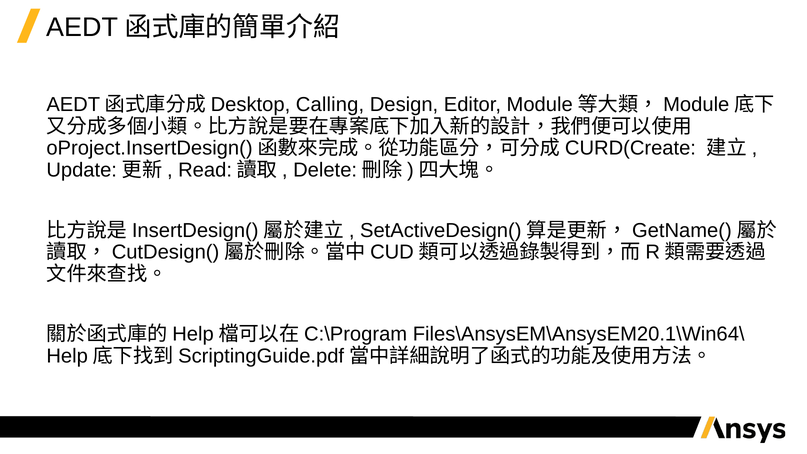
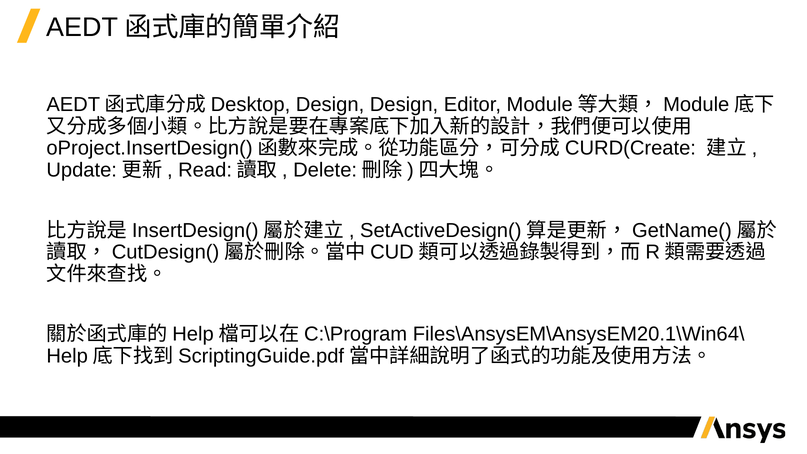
Calling: Calling -> Design (330, 105)
